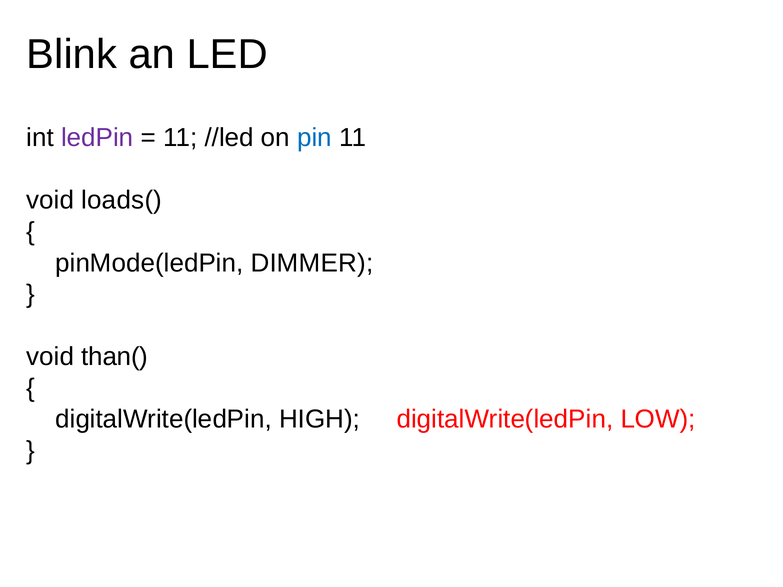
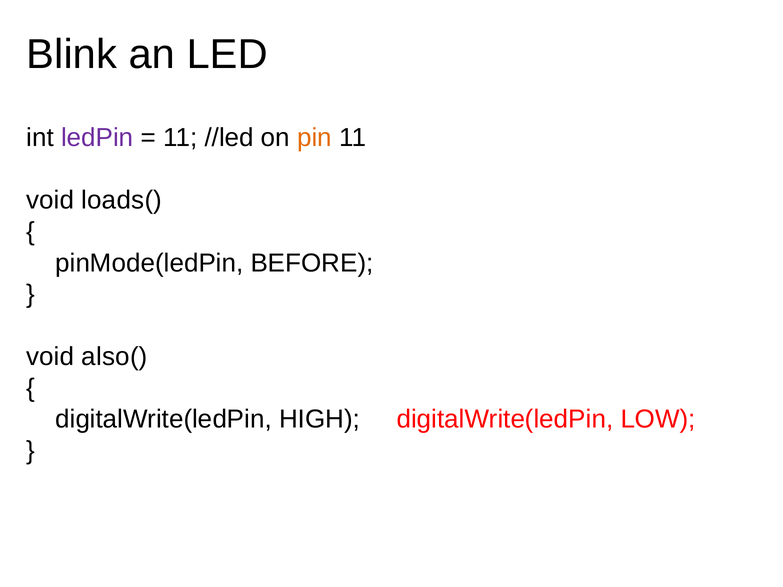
pin colour: blue -> orange (314, 138)
DIMMER: DIMMER -> BEFORE (312, 263)
than(: than( -> also( (114, 357)
